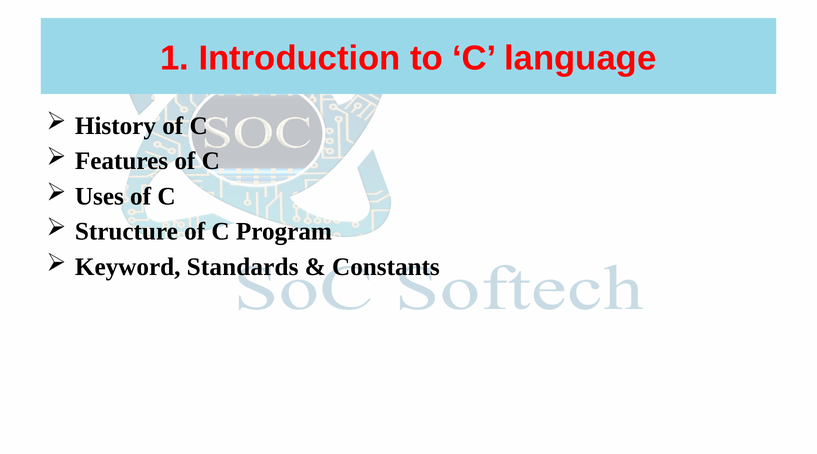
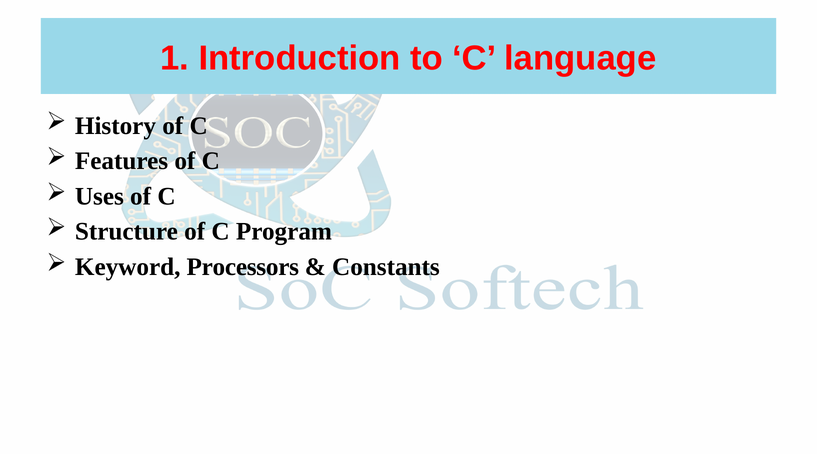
Standards: Standards -> Processors (243, 267)
